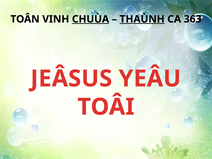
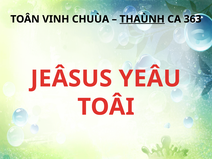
CHUÙA underline: present -> none (91, 19)
